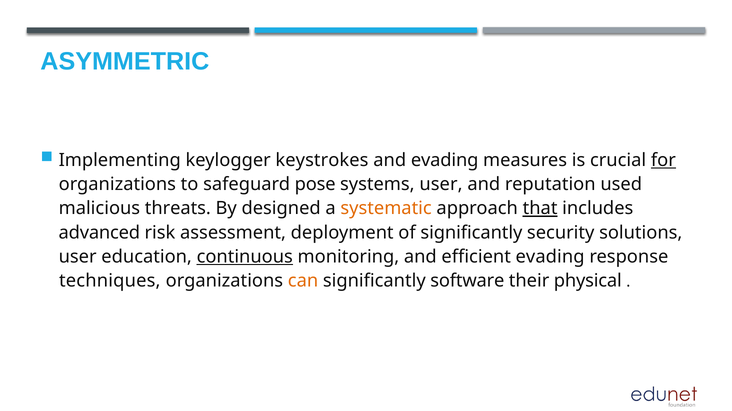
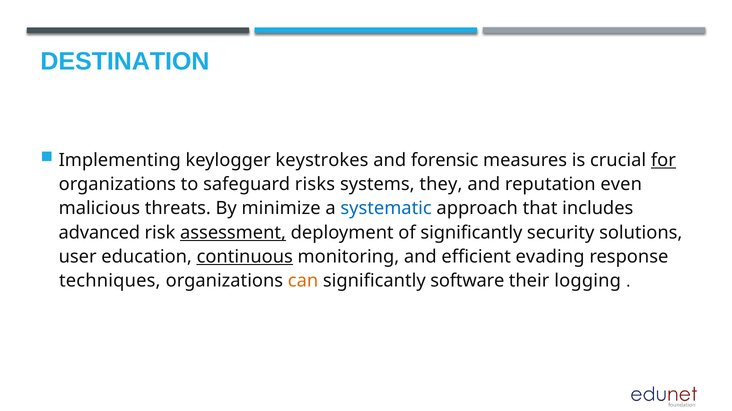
ASYMMETRIC: ASYMMETRIC -> DESTINATION (125, 62)
and evading: evading -> forensic (445, 160)
pose: pose -> risks (315, 185)
systems user: user -> they (441, 185)
used: used -> even (621, 185)
designed: designed -> minimize (281, 209)
systematic colour: orange -> blue (386, 209)
that underline: present -> none (540, 209)
assessment underline: none -> present (233, 233)
physical: physical -> logging (588, 281)
